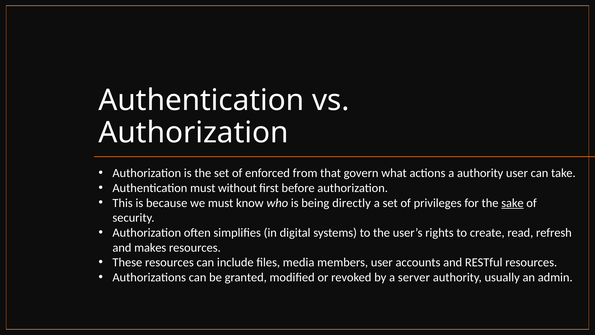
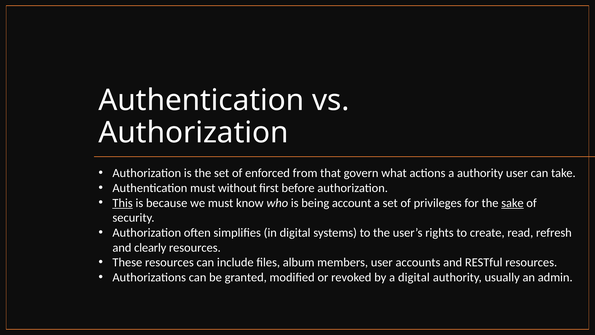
This underline: none -> present (123, 203)
directly: directly -> account (352, 203)
makes: makes -> clearly (150, 247)
media: media -> album (299, 262)
a server: server -> digital (414, 277)
